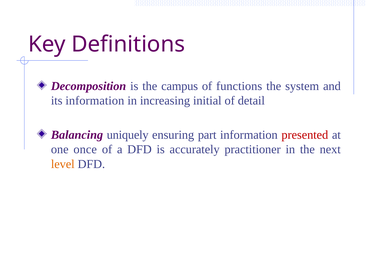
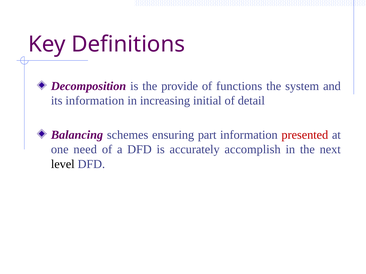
campus: campus -> provide (180, 86)
uniquely: uniquely -> schemes (128, 135)
once: once -> need (85, 150)
practitioner: practitioner -> accomplish (253, 150)
level colour: orange -> black (63, 164)
